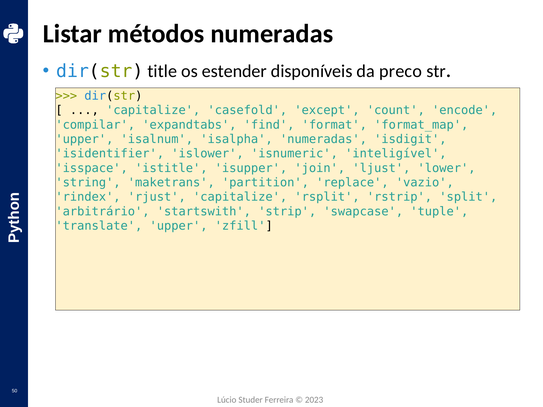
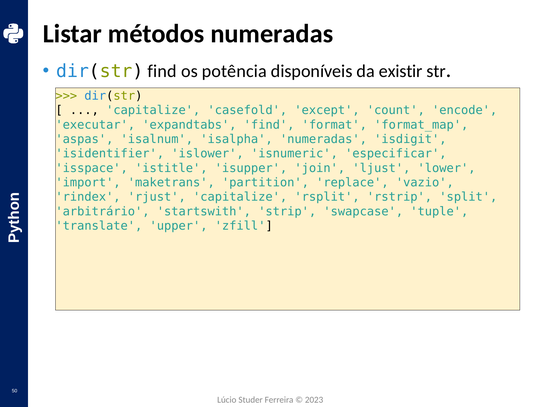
dir(str title: title -> find (162, 71)
estender: estender -> potência (234, 71)
preco: preco -> existir (401, 71)
compilar: compilar -> executar (95, 125)
upper: upper -> aspas (84, 139)
inteligível: inteligível -> especificar (396, 154)
string: string -> import (88, 183)
